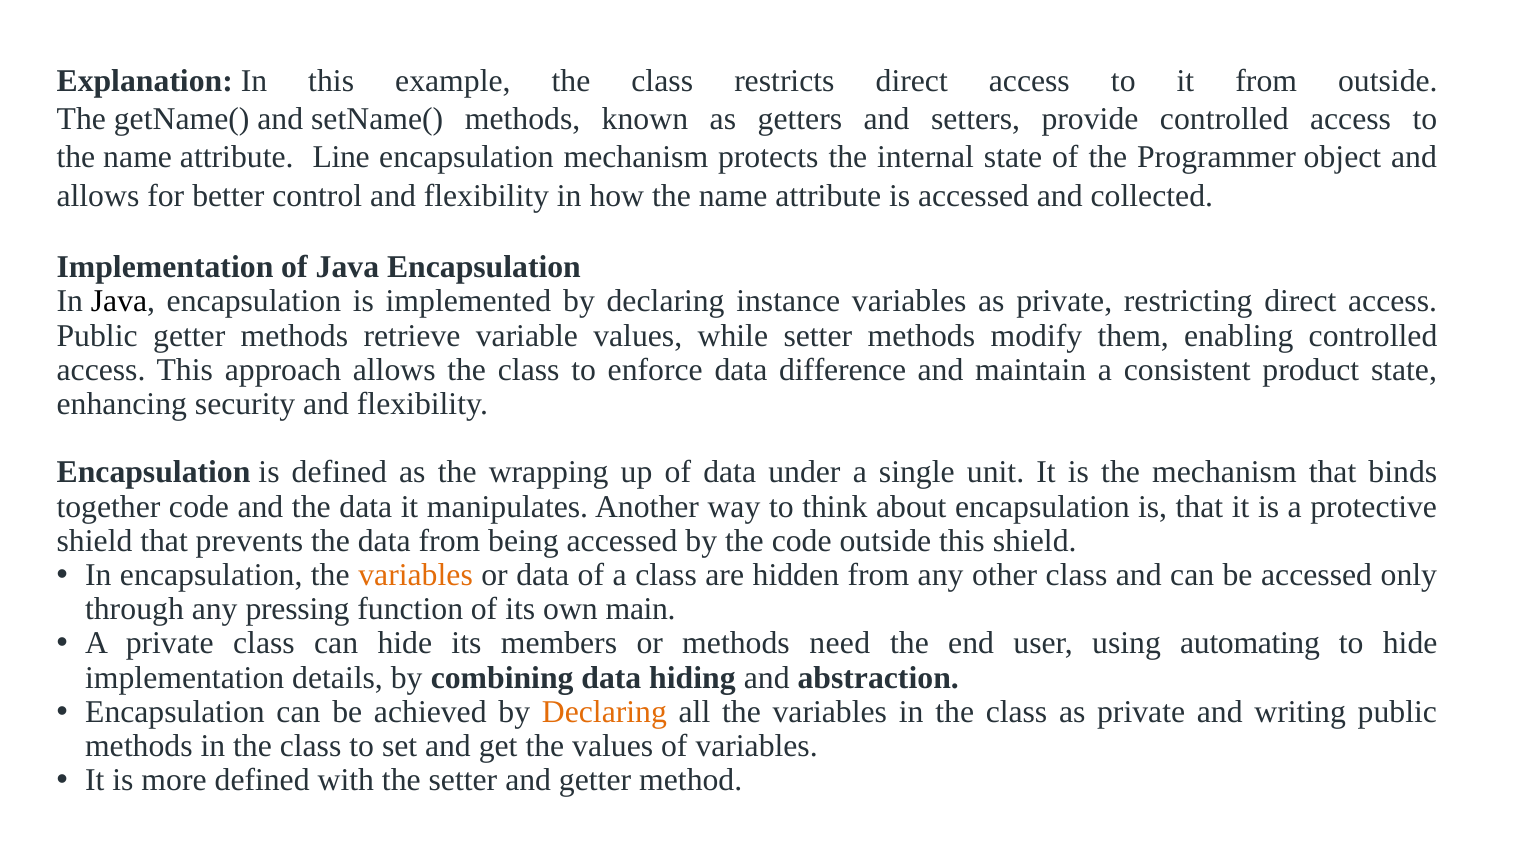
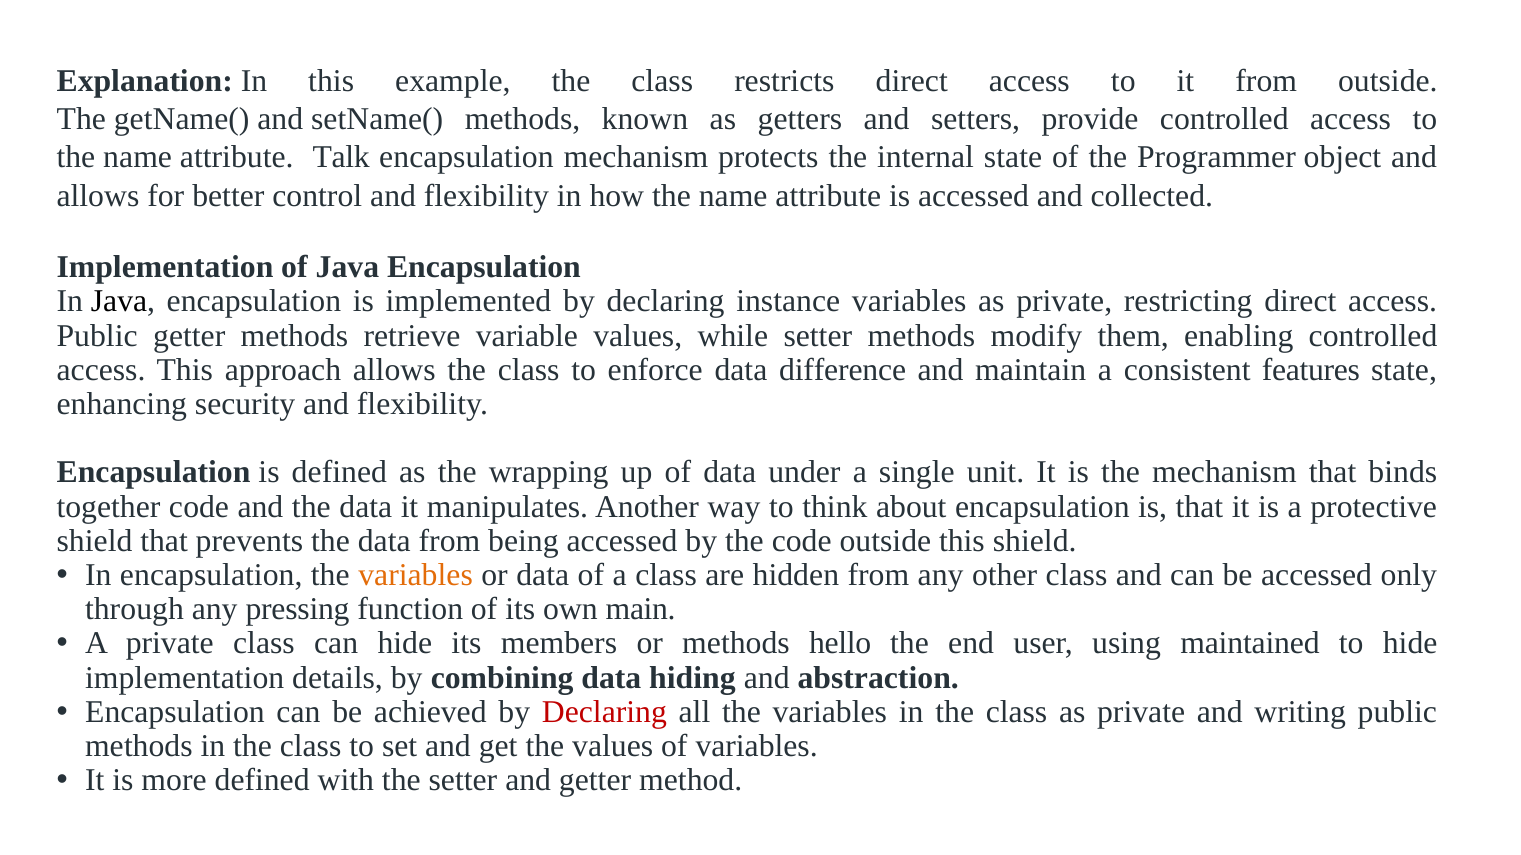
Line: Line -> Talk (341, 158)
product: product -> features (1311, 370)
need: need -> hello (840, 644)
automating: automating -> maintained (1250, 644)
Declaring colour: orange -> red (604, 712)
